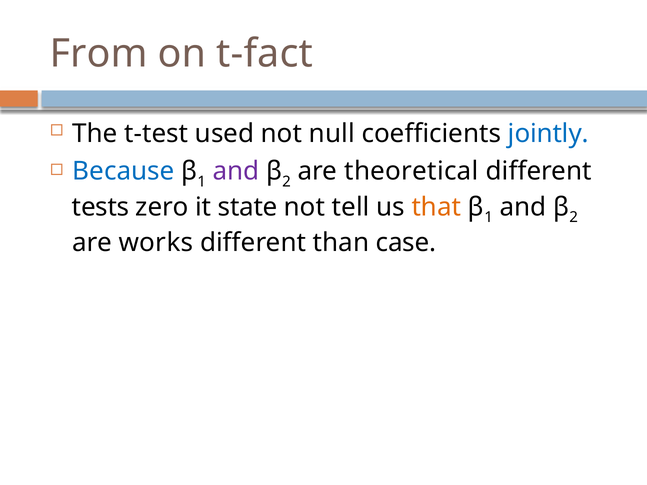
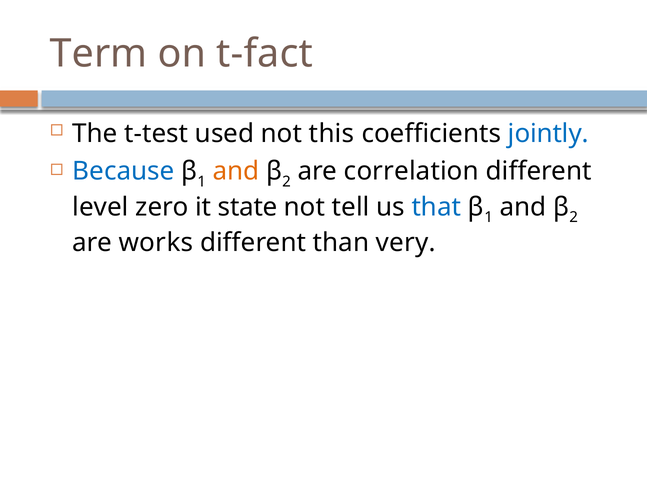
From: From -> Term (99, 54)
null: null -> this (332, 134)
and colour: purple -> orange (236, 171)
theoretical: theoretical -> correlation (411, 171)
tests: tests -> level (100, 207)
that colour: orange -> blue (436, 207)
case: case -> very (406, 243)
